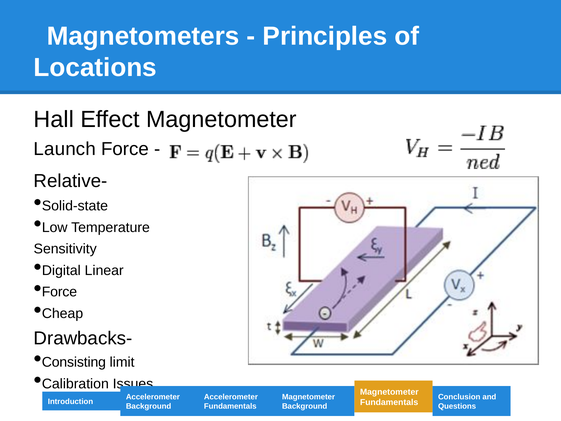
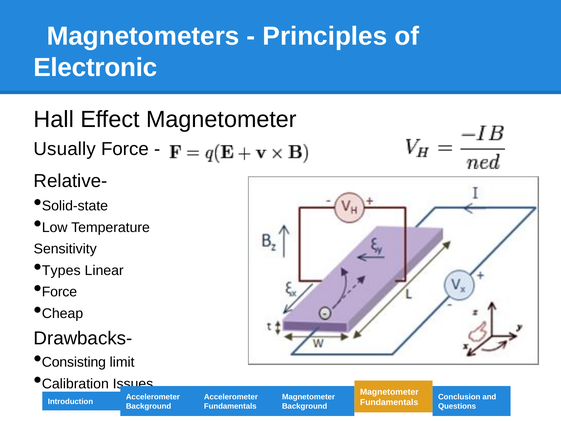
Locations: Locations -> Electronic (95, 68)
Launch: Launch -> Usually (65, 149)
Digital: Digital -> Types (61, 270)
